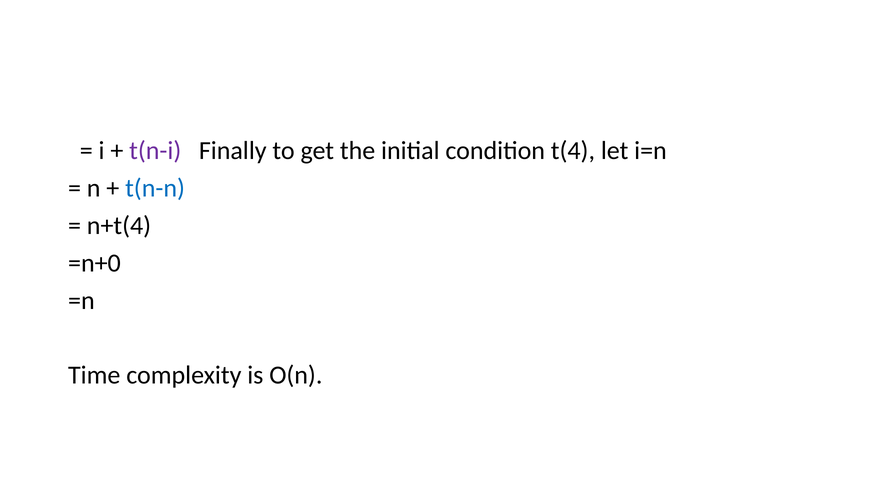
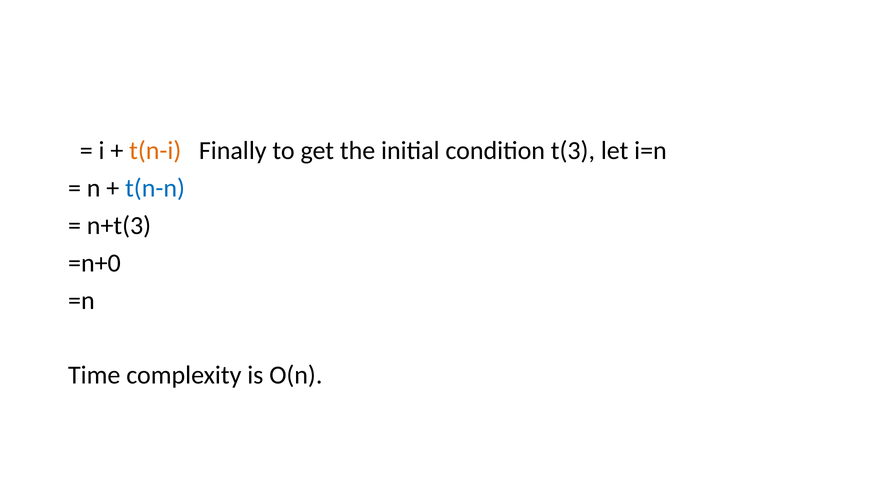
t(n-i colour: purple -> orange (155, 151)
t(4: t(4 -> t(3 (573, 151)
n+t(4: n+t(4 -> n+t(3 (119, 226)
